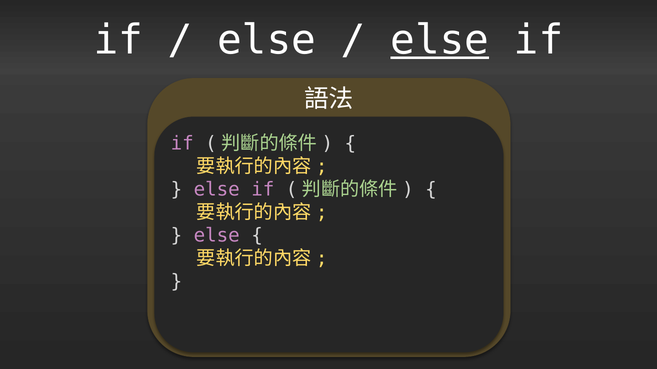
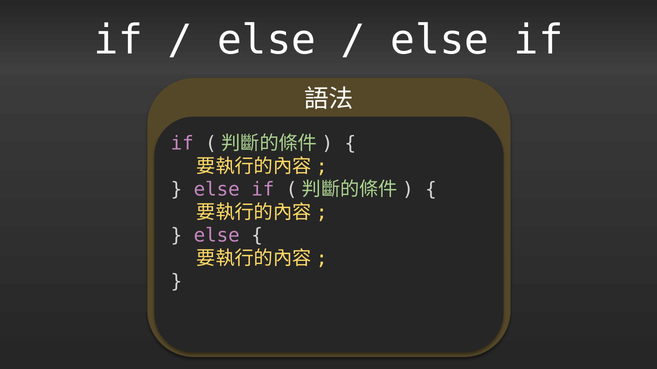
else underline: present -> none (440, 40)
